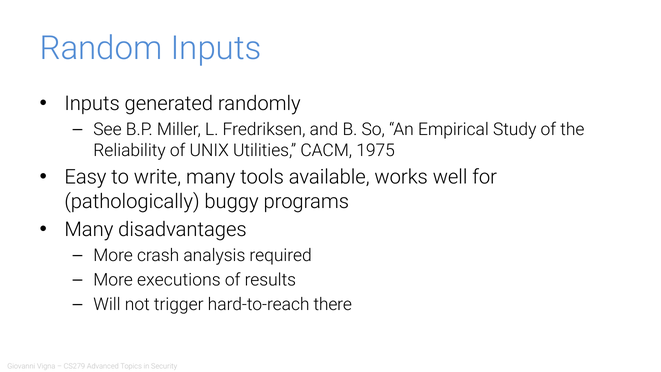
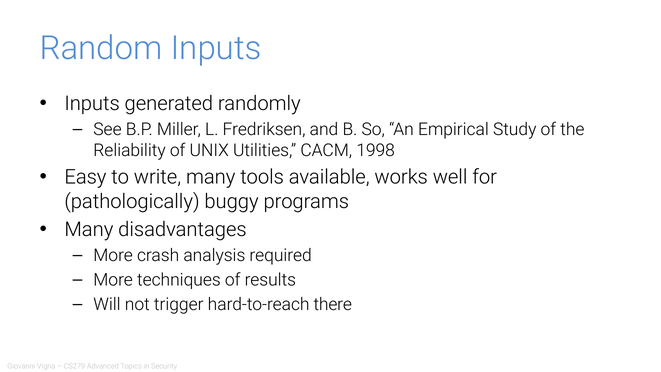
1975: 1975 -> 1998 (376, 150)
executions: executions -> techniques (179, 280)
